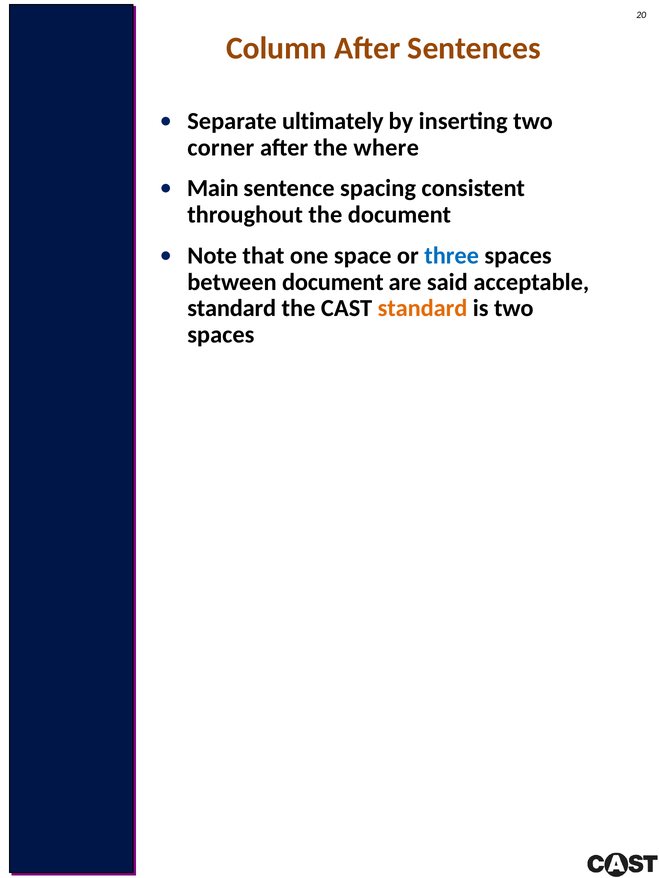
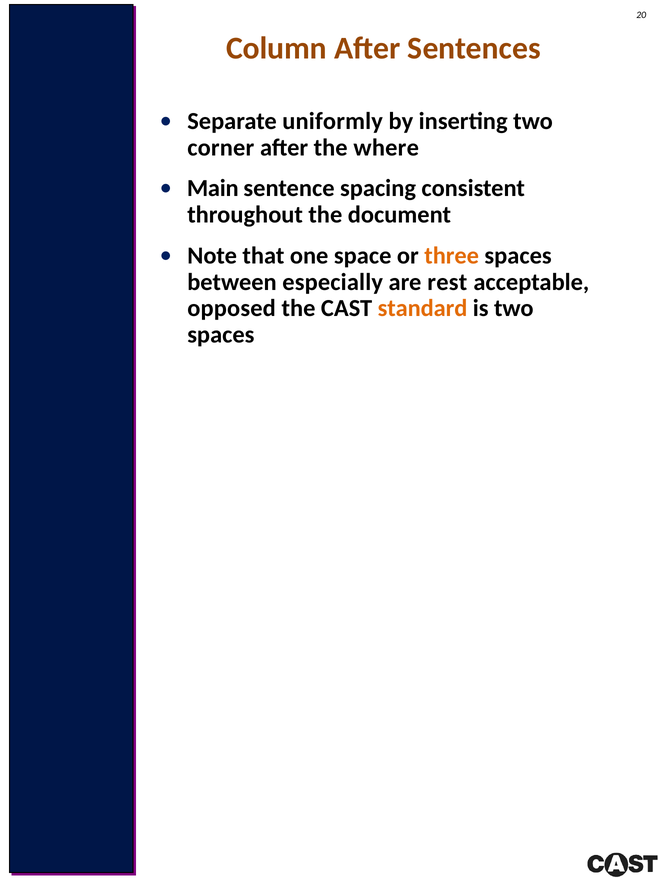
ultimately: ultimately -> uniformly (333, 121)
three colour: blue -> orange (452, 256)
between document: document -> especially (333, 282)
said: said -> rest (447, 282)
standard: standard -> opposed (232, 309)
